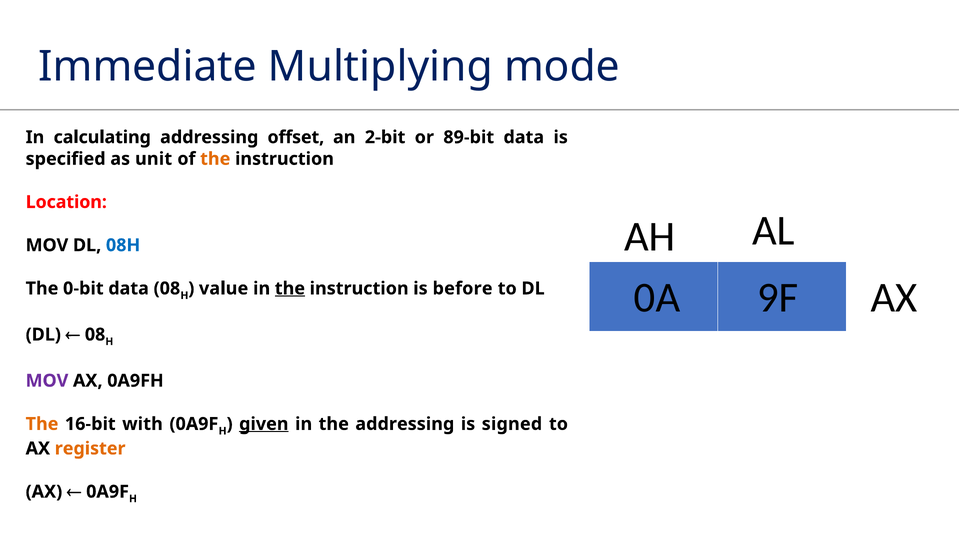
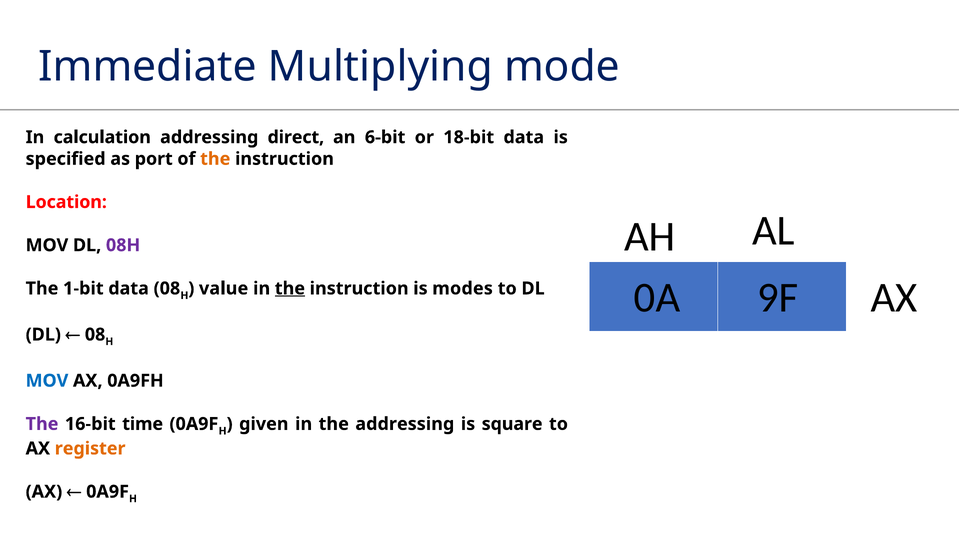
calculating: calculating -> calculation (102, 137)
offset: offset -> direct (296, 137)
2-bit: 2-bit -> 6-bit (385, 137)
89-bit: 89-bit -> 18-bit (469, 137)
unit: unit -> port (154, 159)
08H colour: blue -> purple (123, 245)
0-bit: 0-bit -> 1-bit (83, 288)
before: before -> modes (463, 288)
MOV colour: purple -> blue (47, 380)
The colour: orange -> purple (42, 424)
with: with -> time (143, 424)
given underline: present -> none (264, 424)
signed: signed -> square (512, 424)
